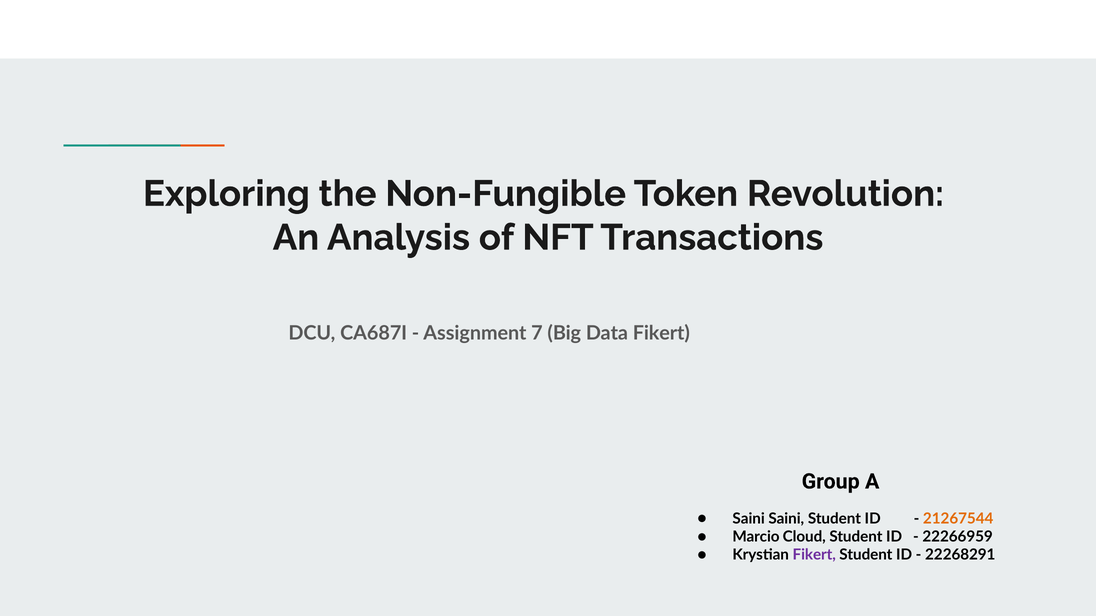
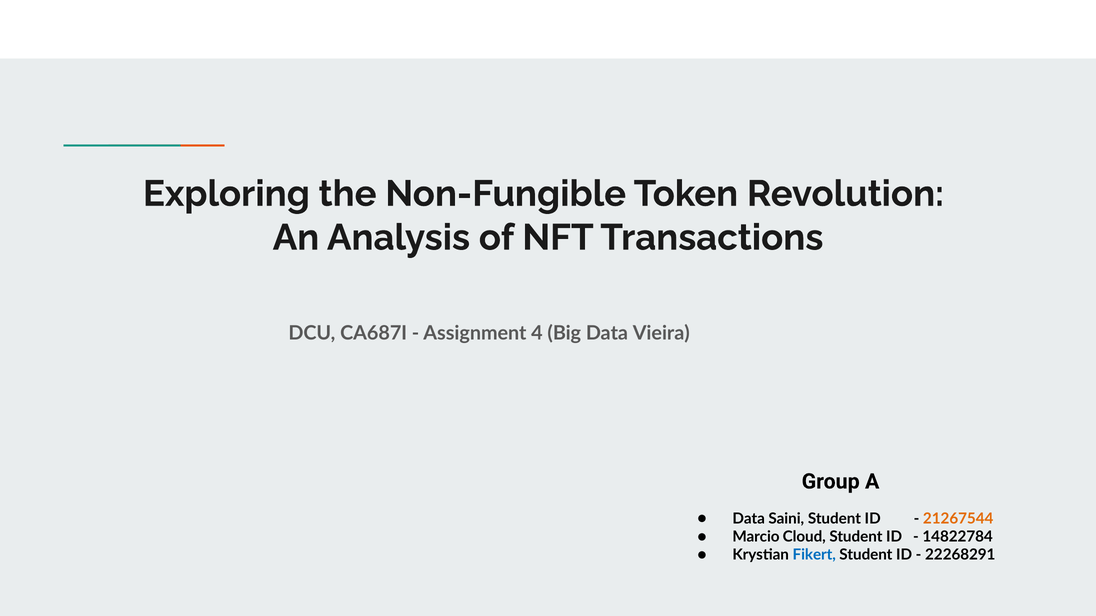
7: 7 -> 4 (537, 333)
Data Fikert: Fikert -> Vieira (661, 333)
Saini: Saini -> Data (749, 519)
22266959: 22266959 -> 14822784 (958, 537)
Fikert colour: purple -> blue (814, 555)
